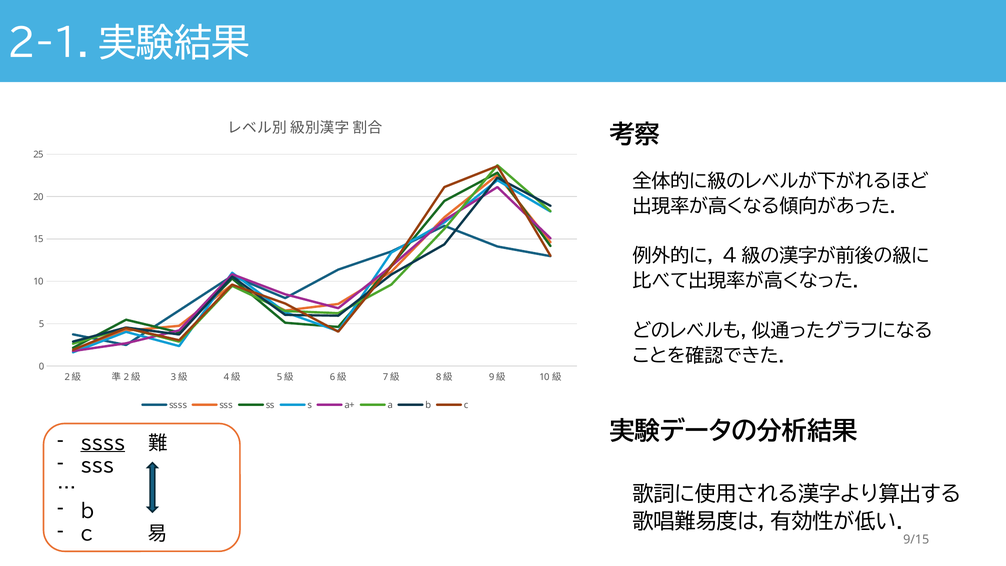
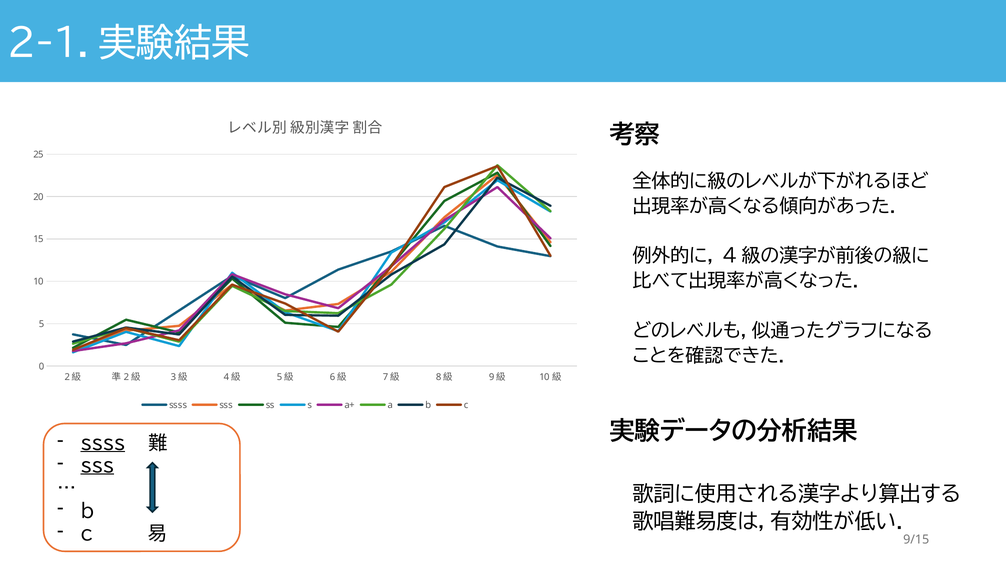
sss underline: none -> present (97, 466)
